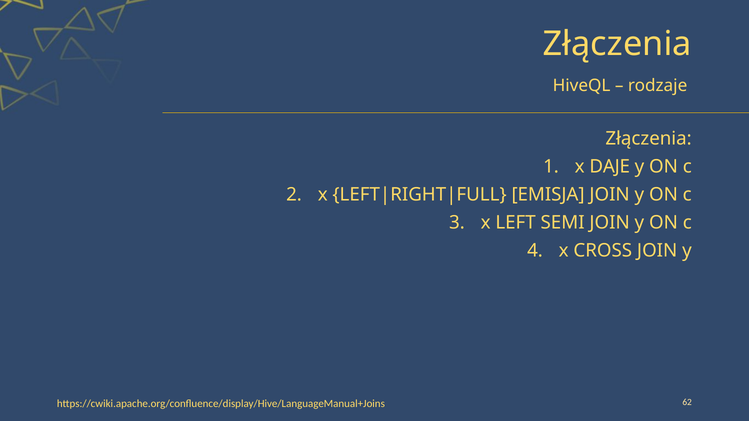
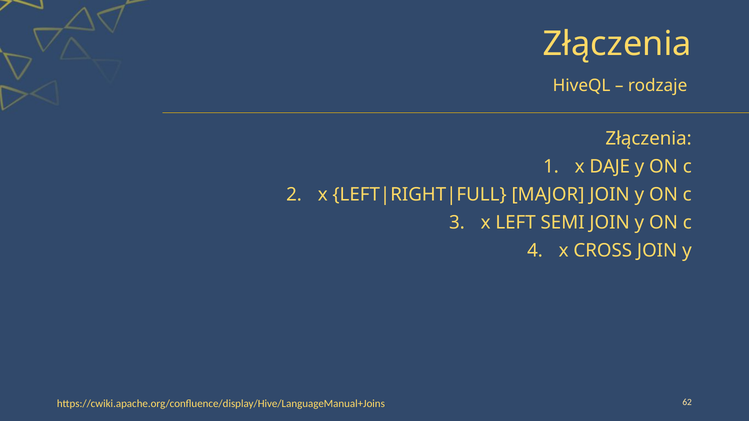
EMISJA: EMISJA -> MAJOR (548, 195)
